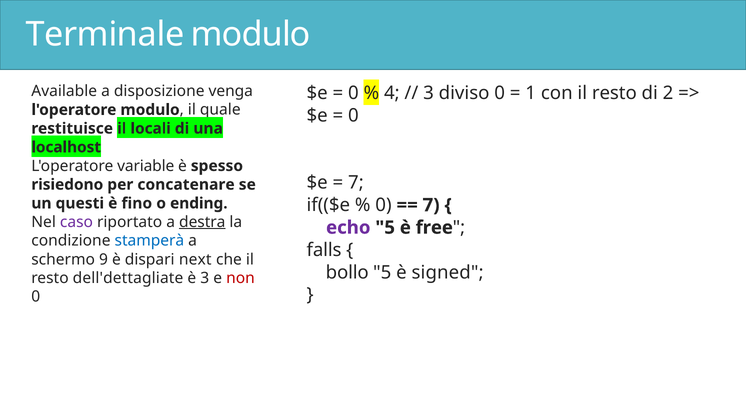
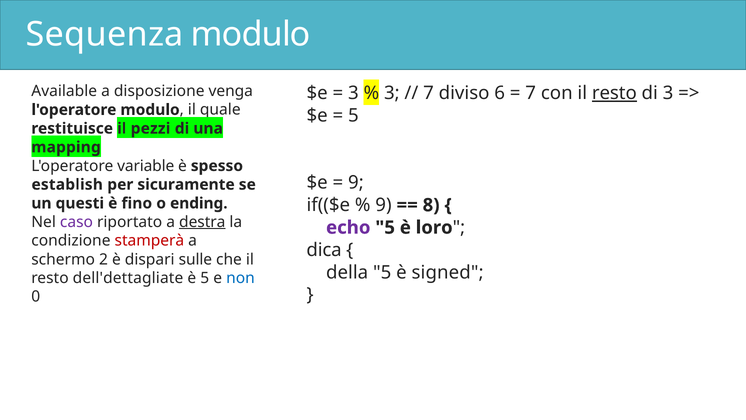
Terminale: Terminale -> Sequenza (105, 34)
0: 0 -> 3 (353, 93)
4: 4 -> 3 (392, 93)
3: 3 -> 7 (429, 93)
diviso 0: 0 -> 6 (500, 93)
1: 1 -> 7 (531, 93)
resto underline: none -> present (614, 93)
di 2: 2 -> 3 (668, 93)
0: 0 -> 5 (353, 115)
locali: locali -> pezzi (151, 128)
localhost: localhost -> mapping (66, 147)
7: 7 -> 9 (356, 183)
risiedono: risiedono -> establish (67, 184)
concatenare: concatenare -> sicuramente (186, 184)
0: 0 -> 9 (383, 205)
7: 7 -> 8 (431, 205)
free: free -> loro (434, 227)
stamperà colour: blue -> red (149, 240)
falls: falls -> dica (324, 250)
9: 9 -> 2 (104, 259)
next: next -> sulle (195, 259)
bollo: bollo -> della (347, 272)
è 3: 3 -> 5 (205, 278)
non colour: red -> blue (240, 278)
